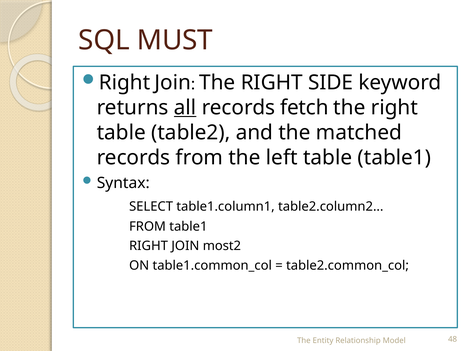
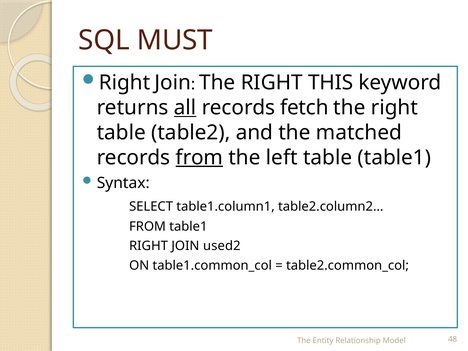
SIDE: SIDE -> THIS (331, 83)
from underline: none -> present (199, 158)
most2: most2 -> used2 (222, 246)
